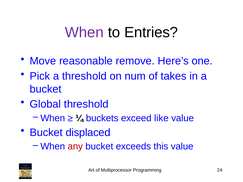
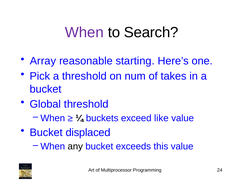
Entries: Entries -> Search (151, 32)
Move: Move -> Array (43, 61)
remove: remove -> starting (135, 61)
any colour: red -> black (75, 147)
